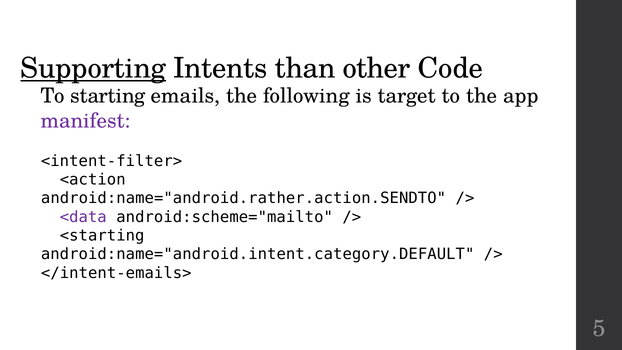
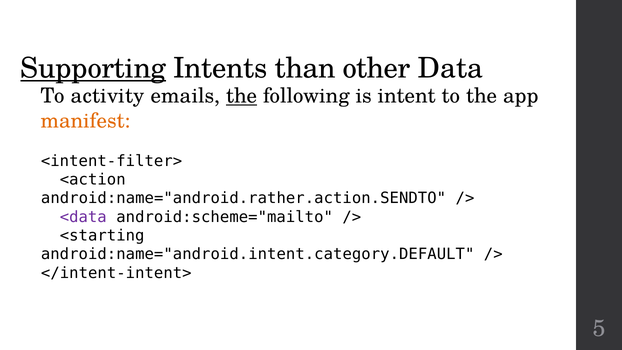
Code: Code -> Data (450, 68)
starting: starting -> activity (108, 96)
the underline: none -> present (242, 96)
target: target -> intent (407, 96)
manifest colour: purple -> orange (86, 121)
</intent-emails>: </intent-emails> -> </intent-intent> (116, 273)
